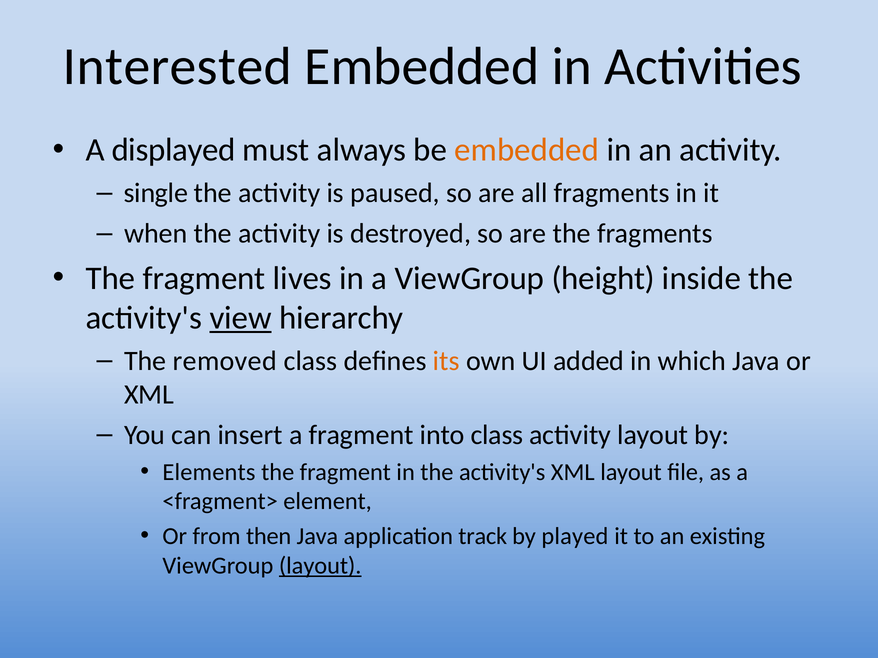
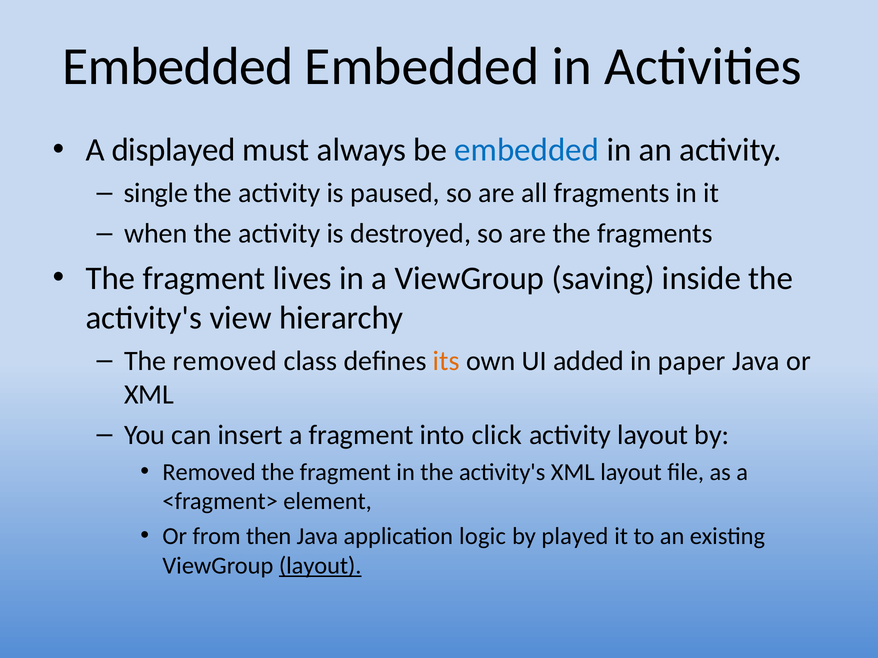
Interested: Interested -> Embedded (178, 67)
embedded colour: orange -> blue (527, 150)
height: height -> saving (603, 279)
view underline: present -> none (241, 318)
which: which -> paper (692, 361)
into class: class -> click (497, 435)
Elements: Elements -> Removed (209, 472)
track: track -> logic (482, 537)
